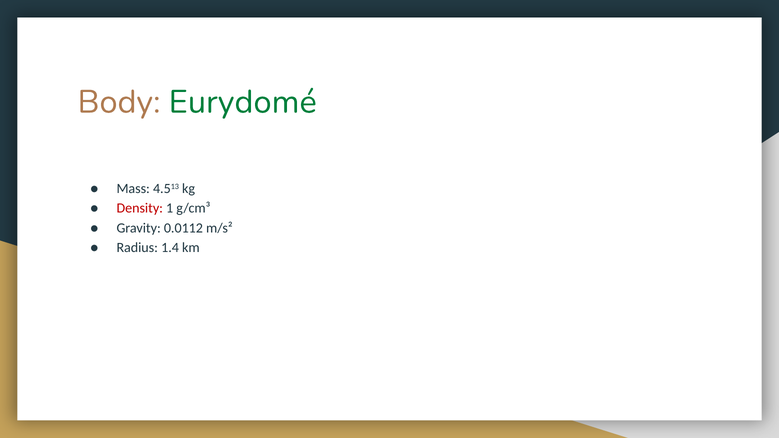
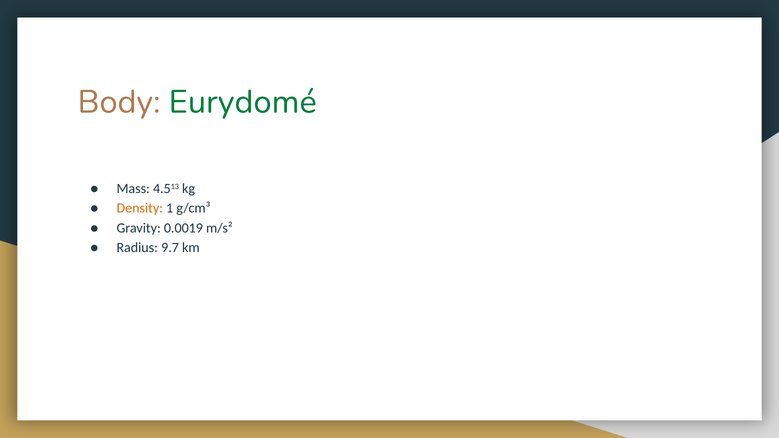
Density colour: red -> orange (140, 208)
0.0112: 0.0112 -> 0.0019 (183, 228)
1.4: 1.4 -> 9.7 (170, 248)
